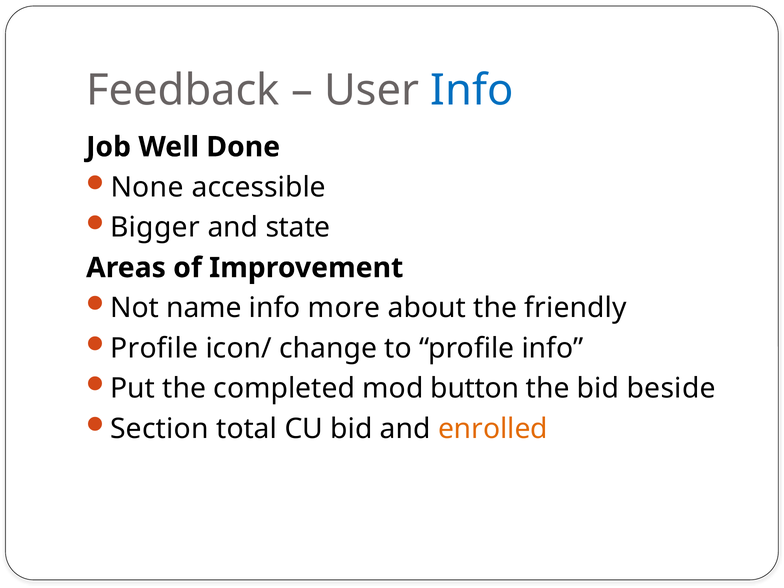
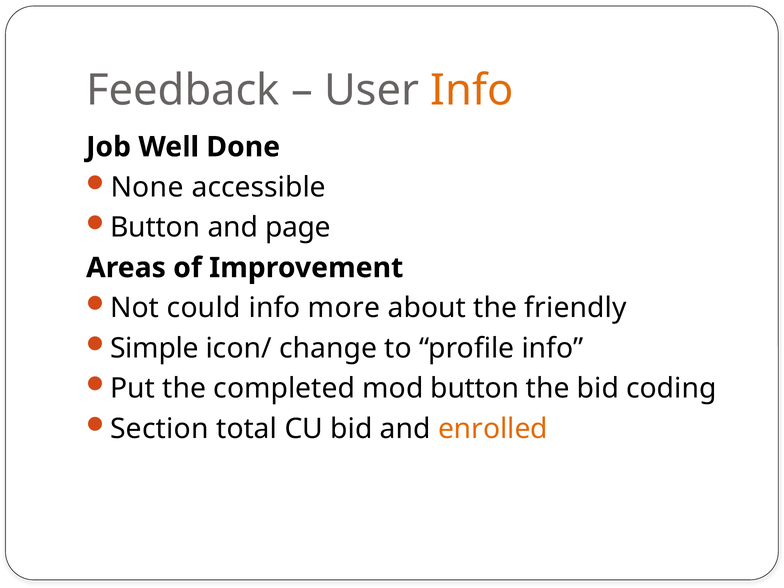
Info colour: blue -> orange (472, 91)
Bigger: Bigger -> Button (155, 228)
state: state -> page (298, 228)
name: name -> could (204, 308)
Profile: Profile -> Simple (154, 348)
beside: beside -> coding (671, 389)
